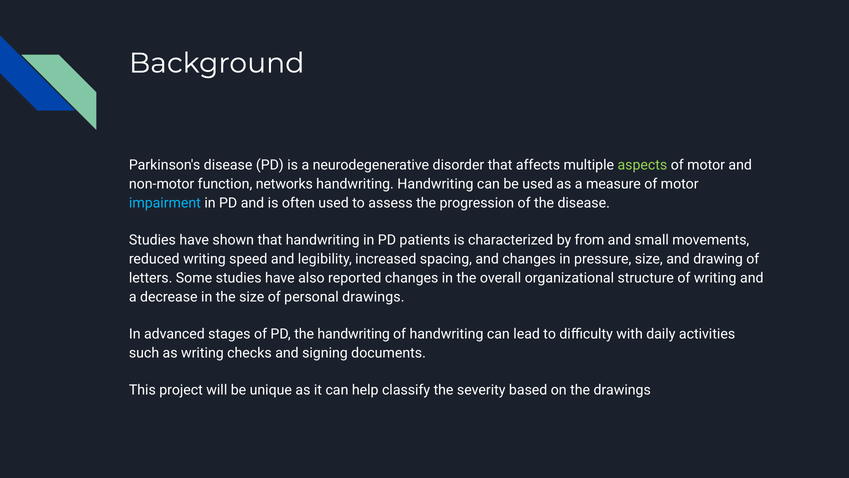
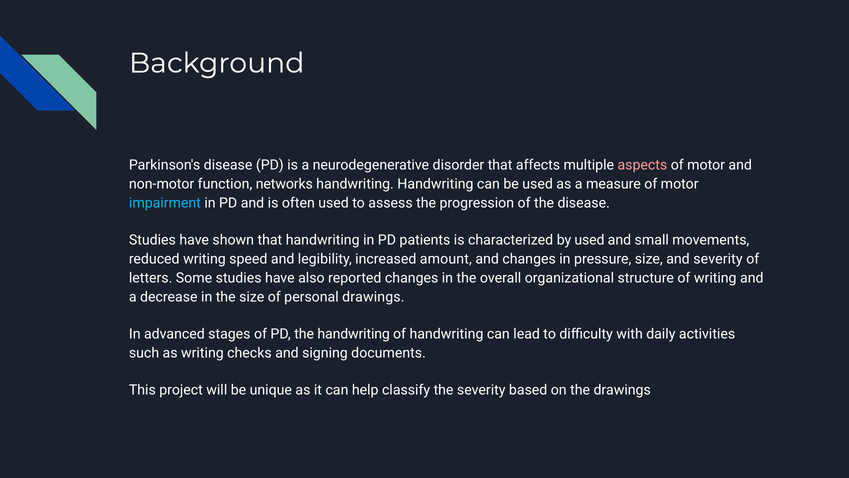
aspects colour: light green -> pink (642, 165)
by from: from -> used (589, 240)
spacing: spacing -> amount (446, 259)
and drawing: drawing -> severity (718, 259)
